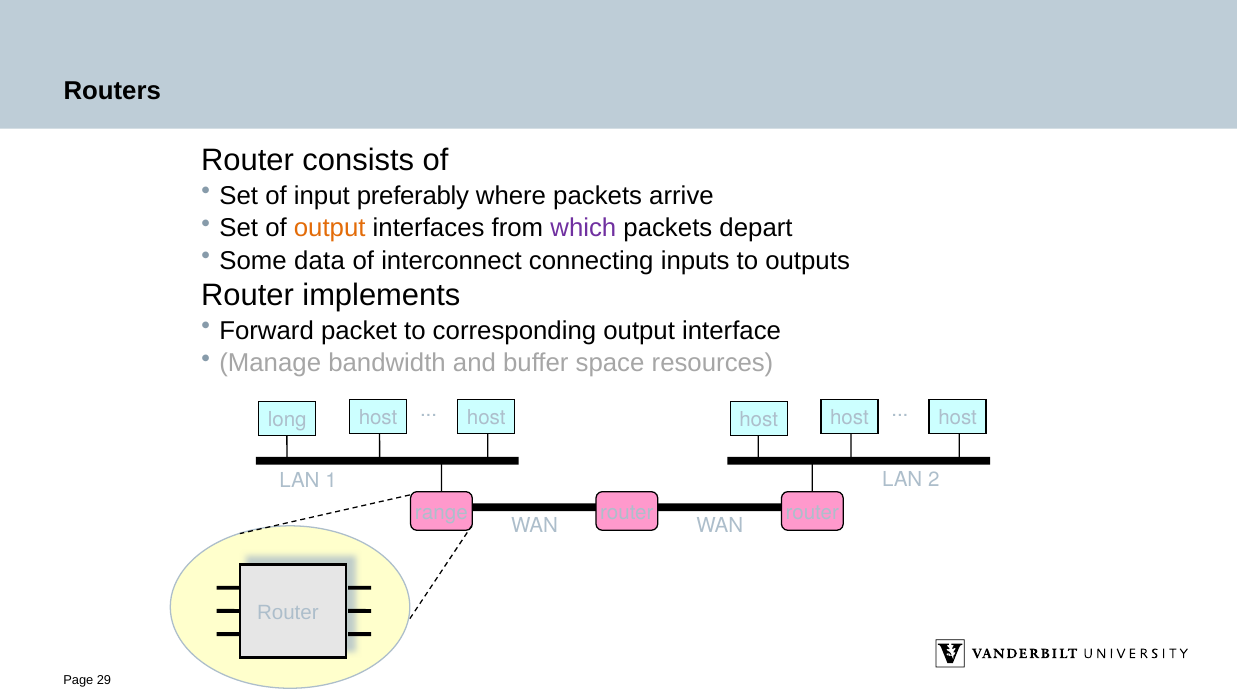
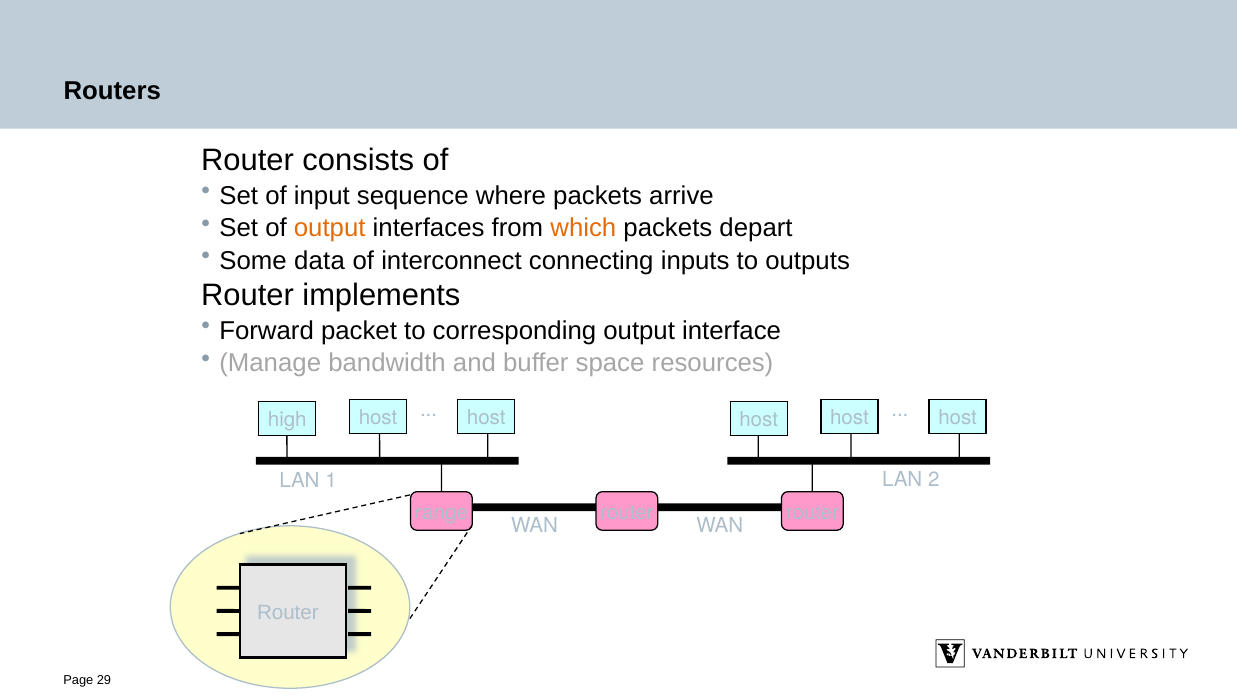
preferably: preferably -> sequence (413, 196)
which colour: purple -> orange (583, 228)
long: long -> high (287, 420)
